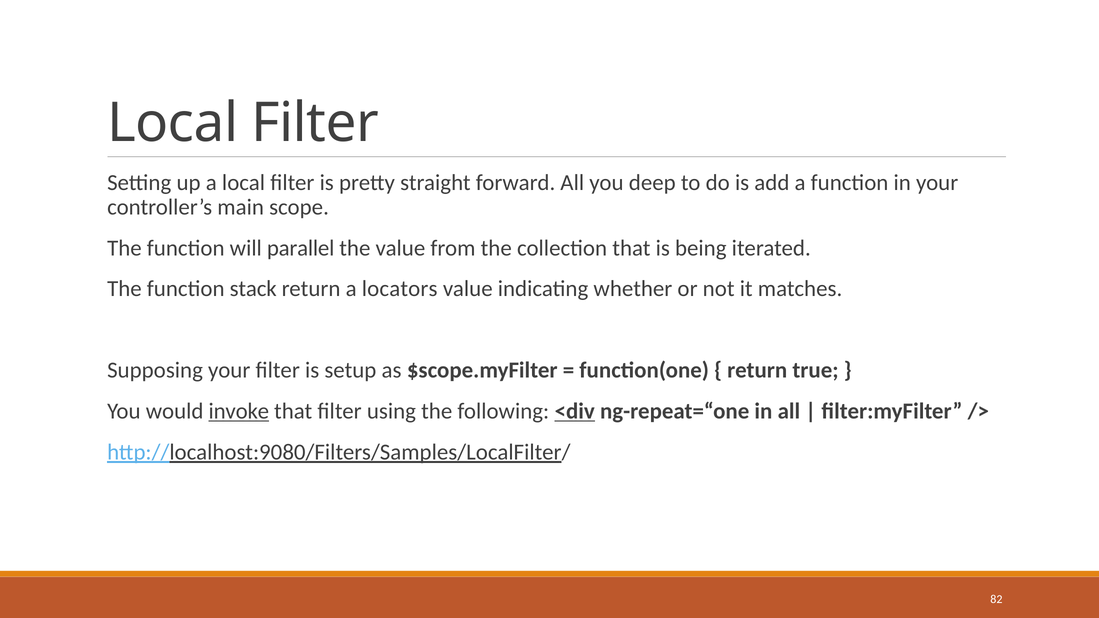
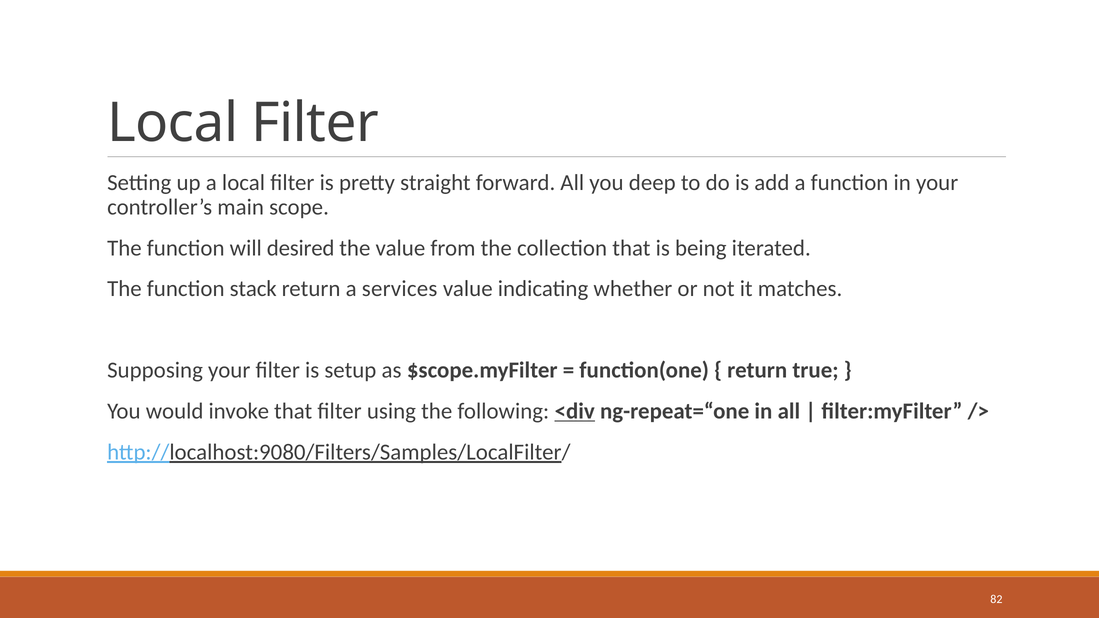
parallel: parallel -> desired (301, 248)
locators: locators -> services (400, 289)
invoke underline: present -> none (239, 411)
